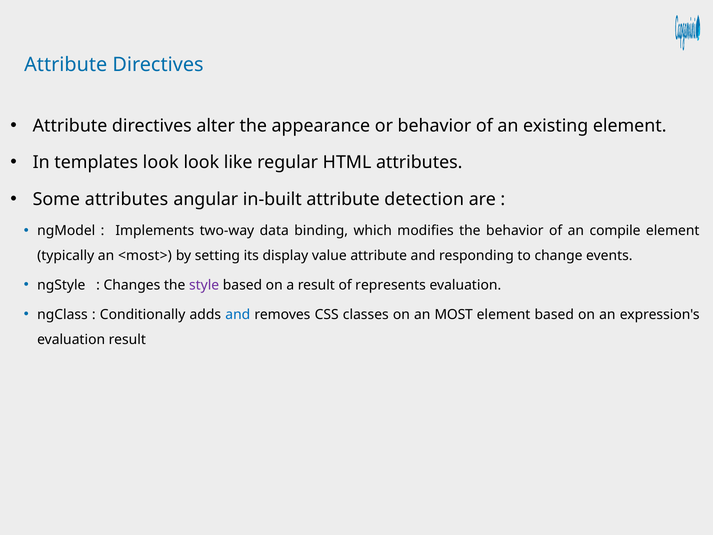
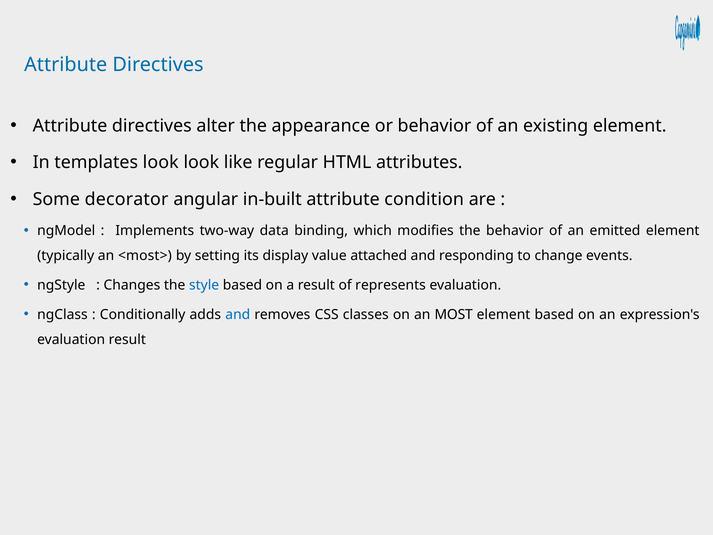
Some attributes: attributes -> decorator (127, 199)
detection: detection -> condition (424, 199)
compile: compile -> emitted (615, 231)
value attribute: attribute -> attached (379, 256)
style colour: purple -> blue (204, 285)
